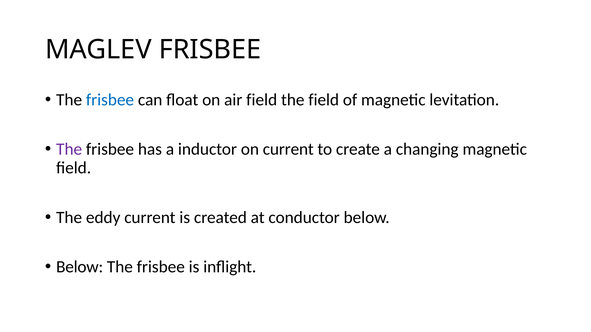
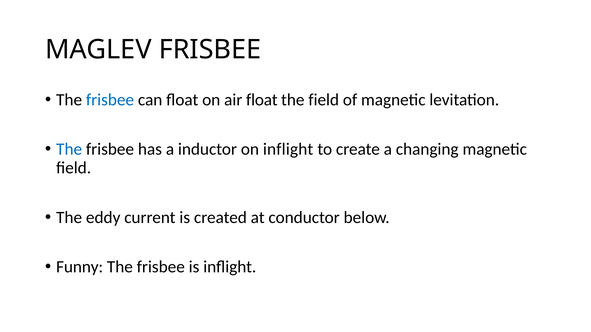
air field: field -> float (262, 100)
The colour: purple -> blue (69, 149)
on current: current -> inflight (288, 149)
Below: Below -> Funny (80, 267)
